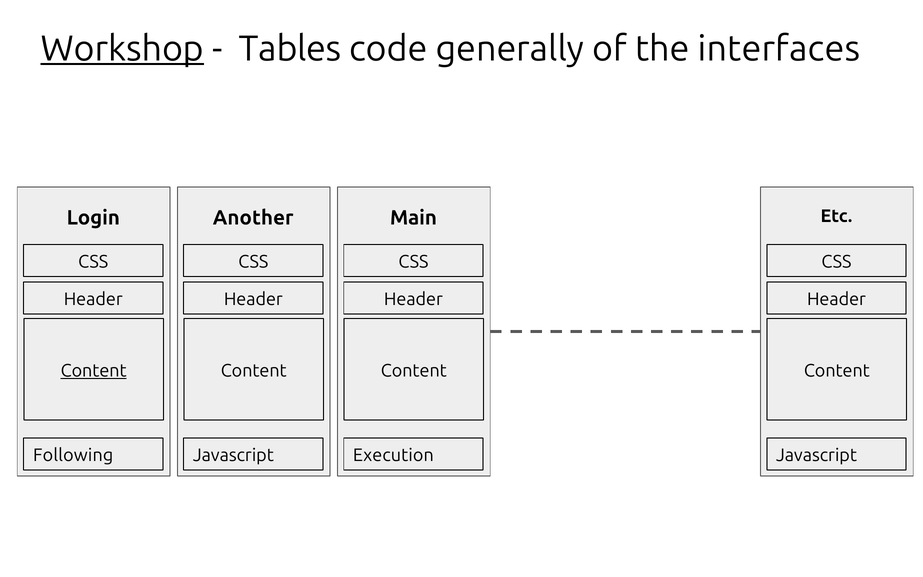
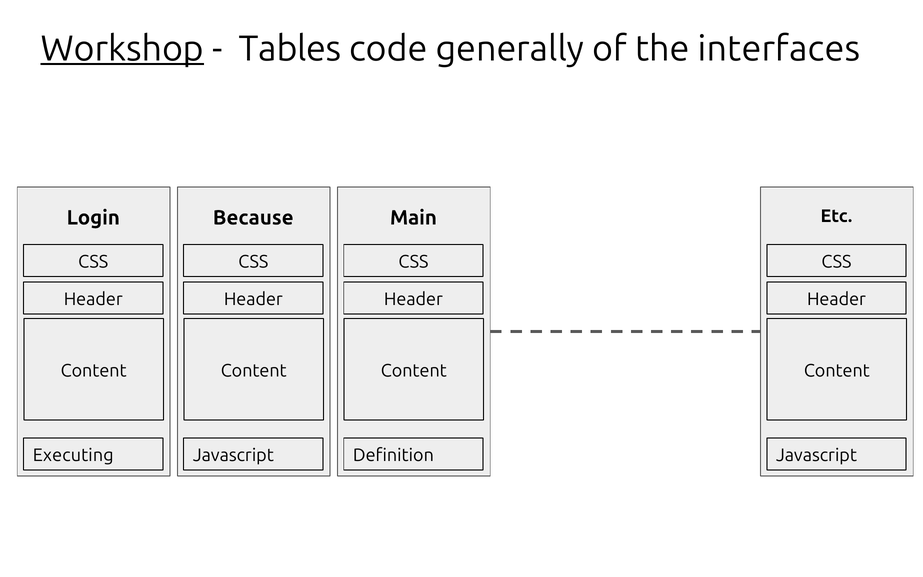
Another: Another -> Because (253, 218)
Content underline: present -> none (94, 371)
Following: Following -> Executing (73, 455)
Execution: Execution -> Definition (393, 455)
